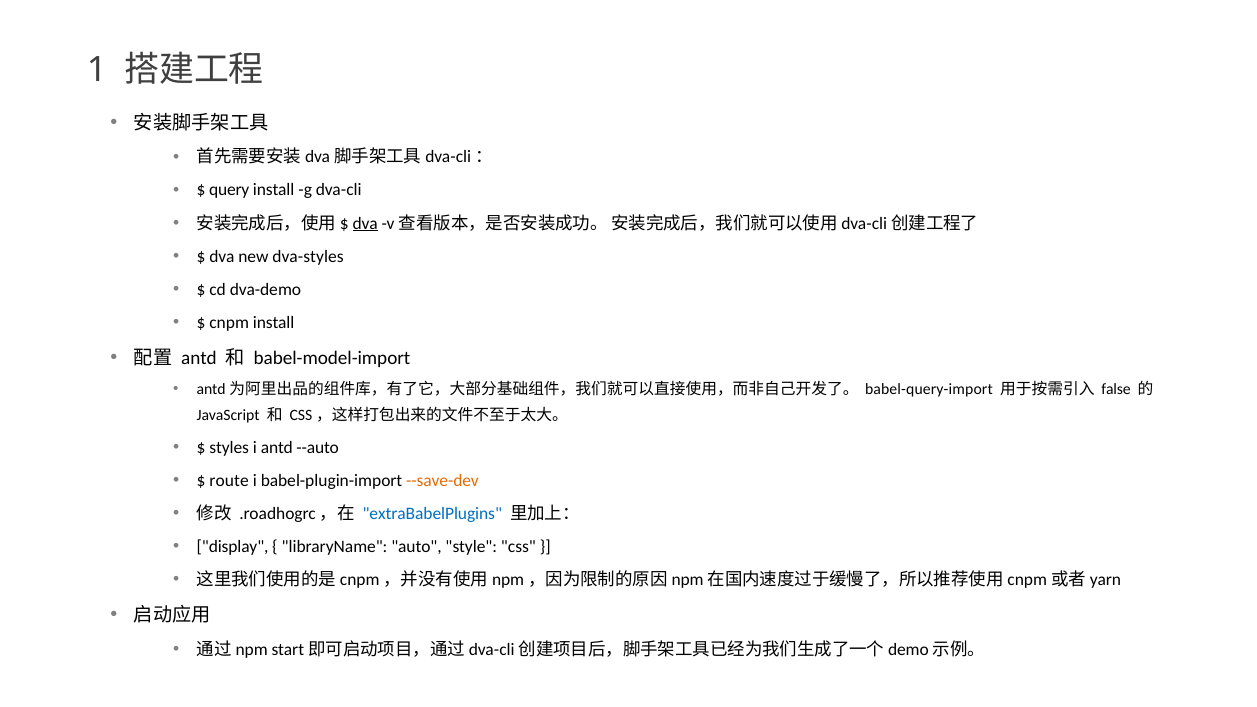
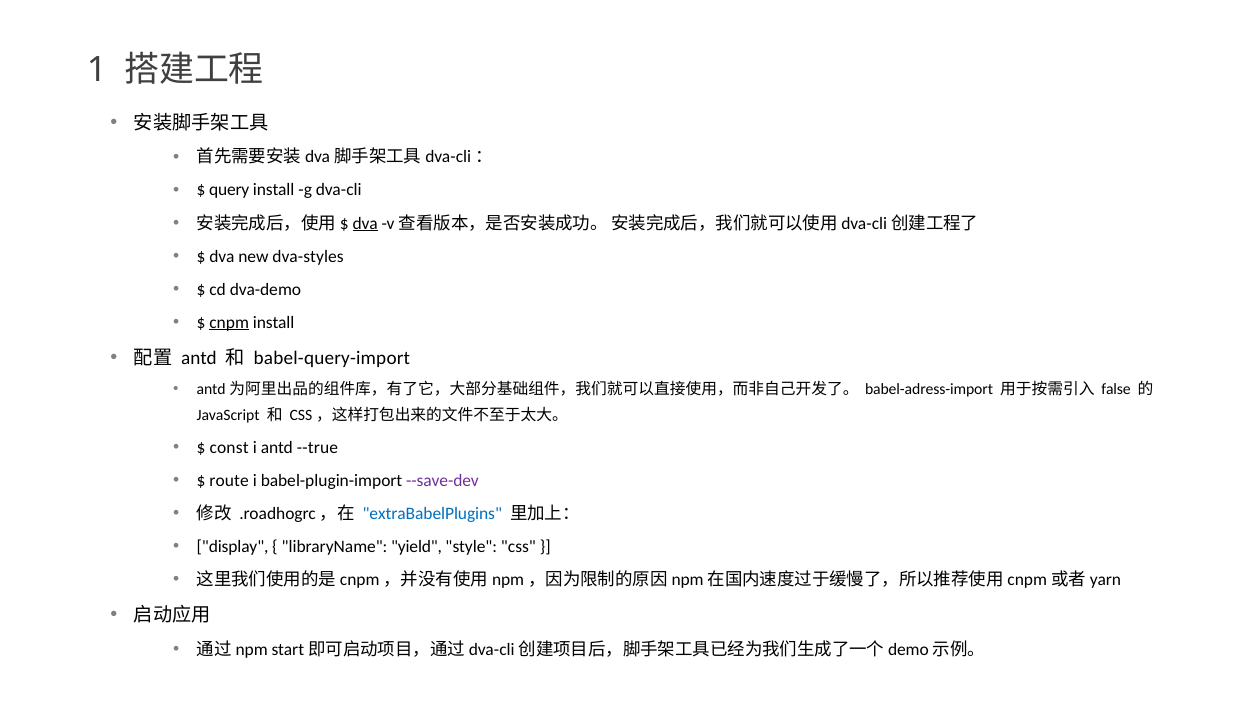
cnpm underline: none -> present (229, 322)
babel-model-import: babel-model-import -> babel-query-import (332, 358)
babel-query-import: babel-query-import -> babel-adress-import (929, 389)
styles: styles -> const (229, 448)
--auto: --auto -> --true (318, 448)
--save-dev colour: orange -> purple (442, 481)
auto: auto -> yield (417, 547)
